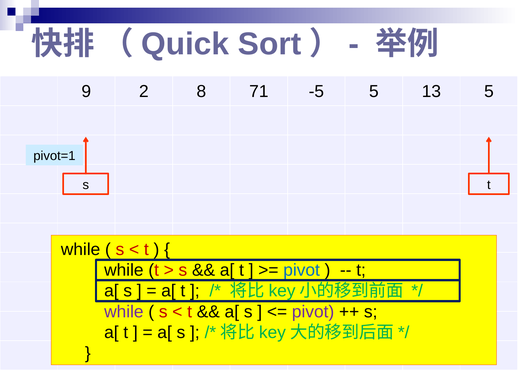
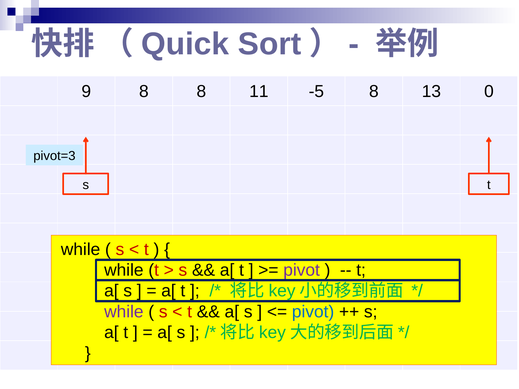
9 2: 2 -> 8 (144, 91)
71: 71 -> 11 (259, 91)
-5 5: 5 -> 8 (374, 91)
13 5: 5 -> 0 (489, 91)
pivot=1: pivot=1 -> pivot=3 (54, 156)
pivot colour: blue -> purple (302, 270)
pivot colour: purple -> blue (313, 312)
